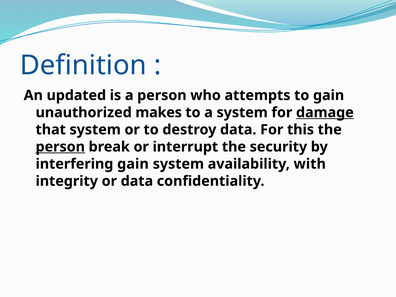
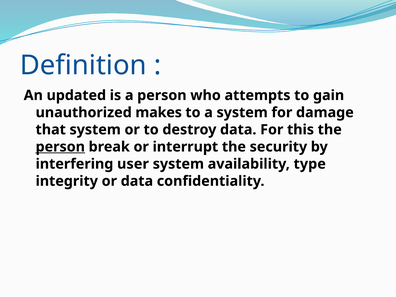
damage underline: present -> none (325, 112)
interfering gain: gain -> user (133, 164)
with: with -> type (310, 164)
